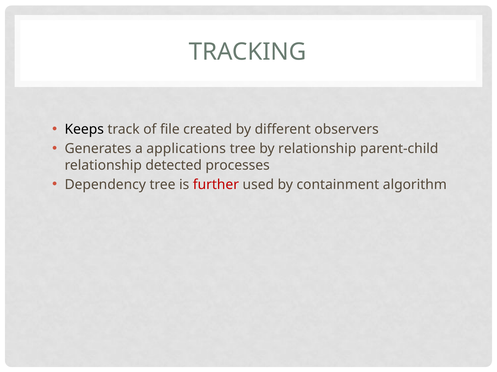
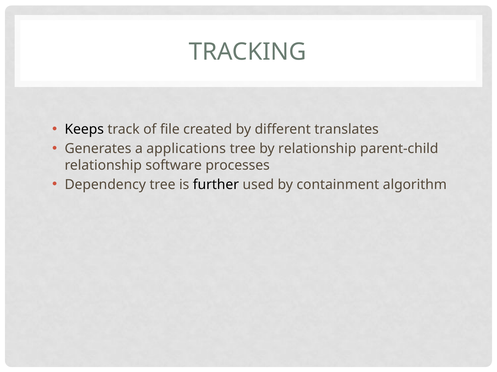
observers: observers -> translates (347, 130)
detected: detected -> software (174, 166)
further colour: red -> black (216, 185)
